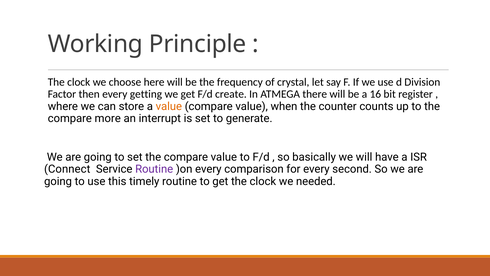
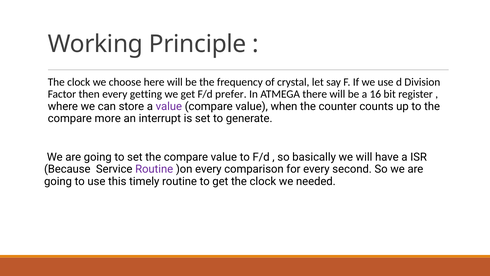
create: create -> prefer (231, 94)
value colour: orange -> purple (169, 106)
Connect: Connect -> Because (67, 169)
